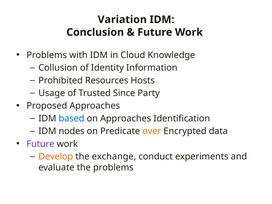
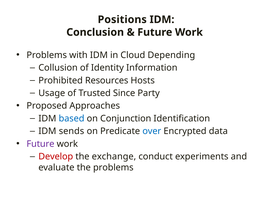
Variation: Variation -> Positions (122, 20)
Knowledge: Knowledge -> Depending (171, 55)
on Approaches: Approaches -> Conjunction (126, 118)
nodes: nodes -> sends (71, 131)
over colour: orange -> blue (152, 131)
Develop colour: orange -> red (56, 157)
